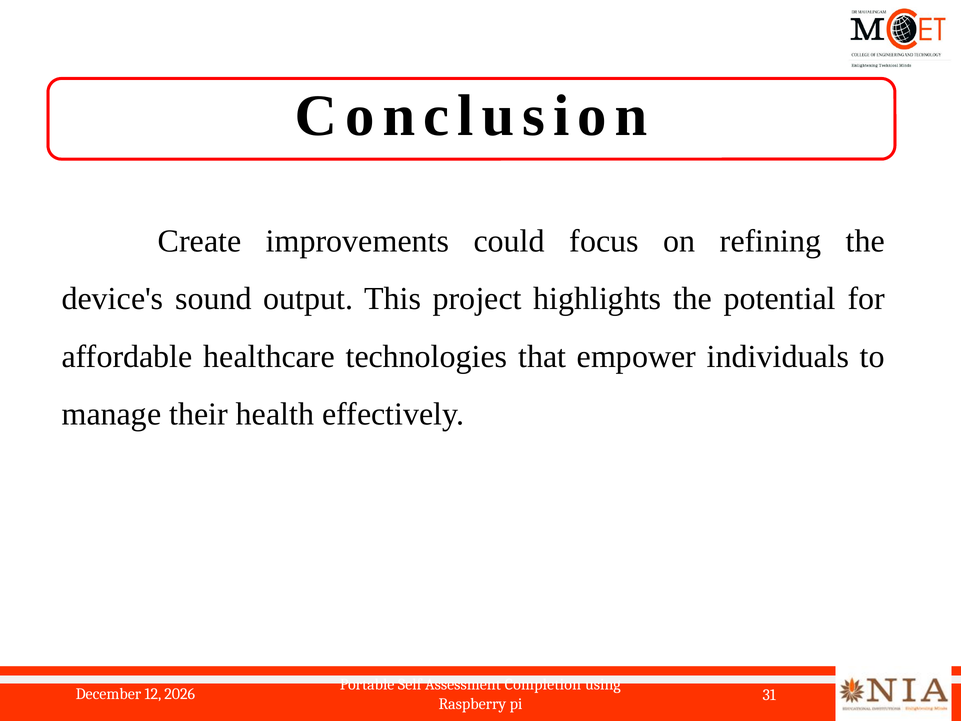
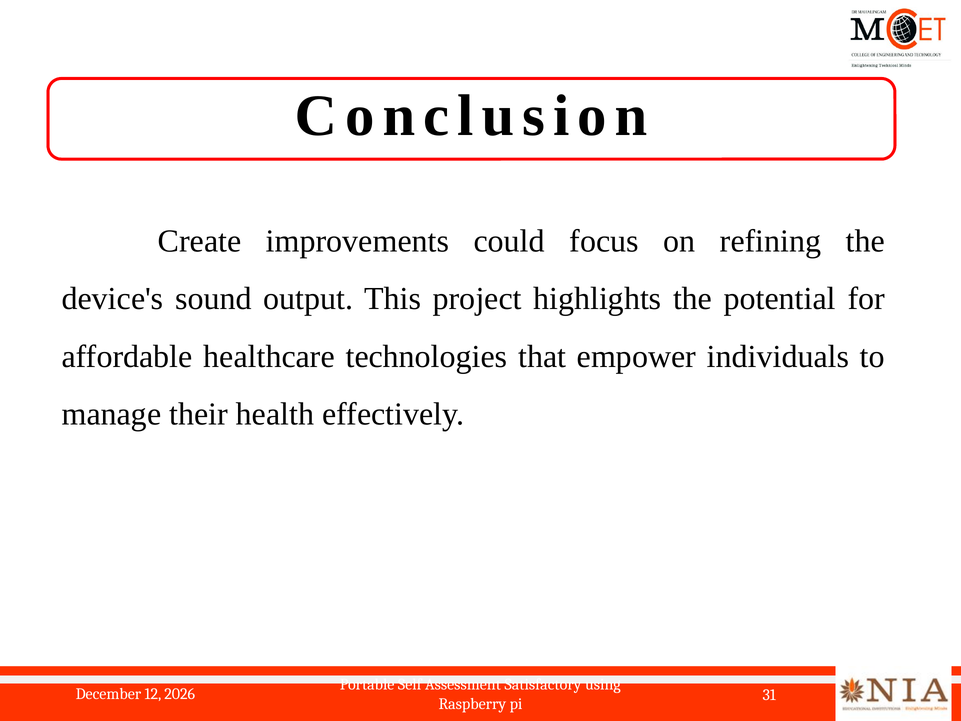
Completion: Completion -> Satisfactory (543, 684)
